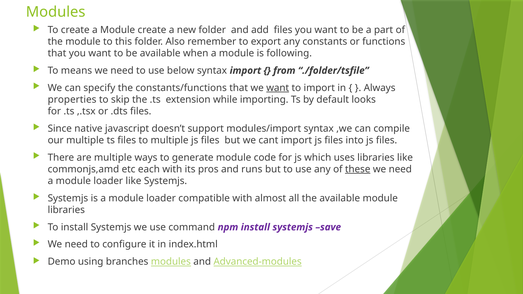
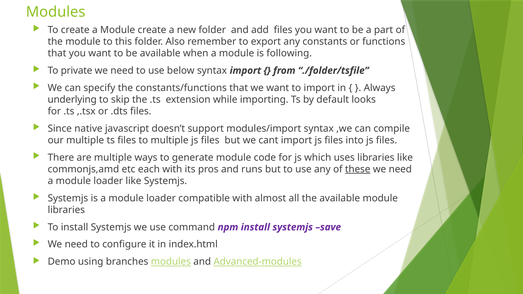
means: means -> private (77, 71)
want underline: present -> none (278, 88)
properties: properties -> underlying (72, 100)
